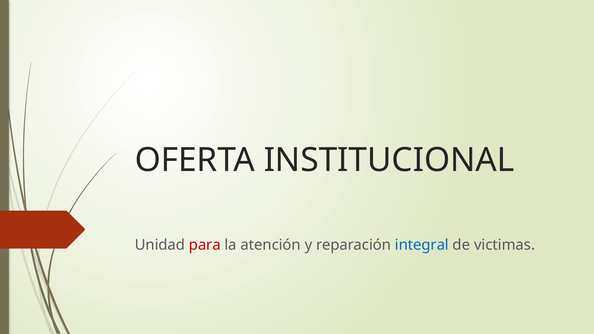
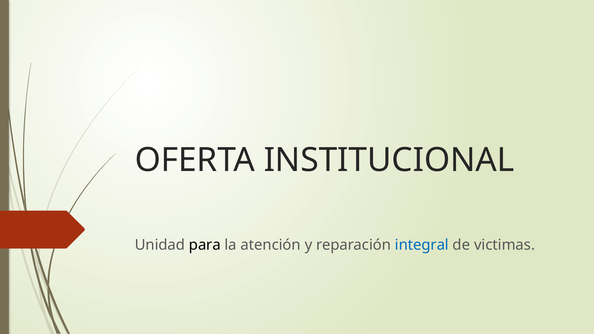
para colour: red -> black (205, 245)
